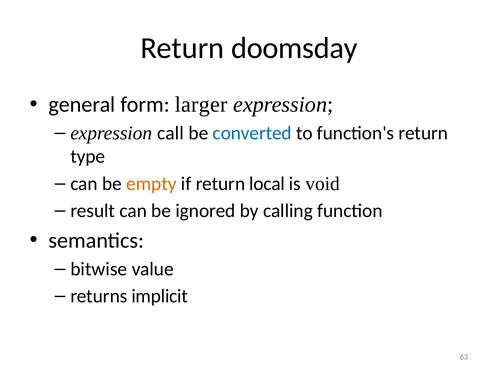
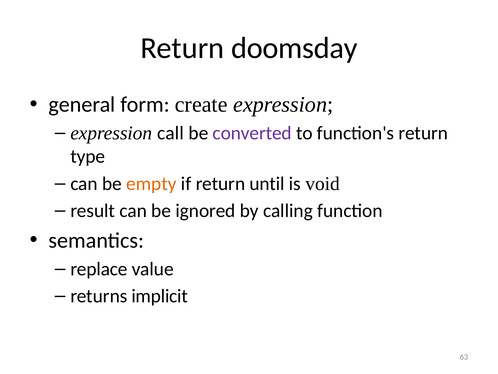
larger: larger -> create (201, 104)
converted colour: blue -> purple (252, 133)
local: local -> until (267, 183)
bitwise: bitwise -> replace (99, 269)
